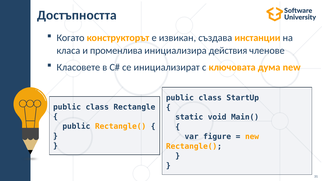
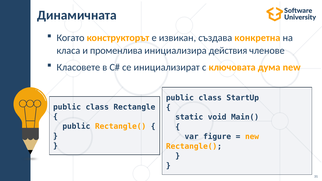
Достъпността: Достъпността -> Динамичната (77, 15)
инстанции: инстанции -> конкретна (257, 38)
